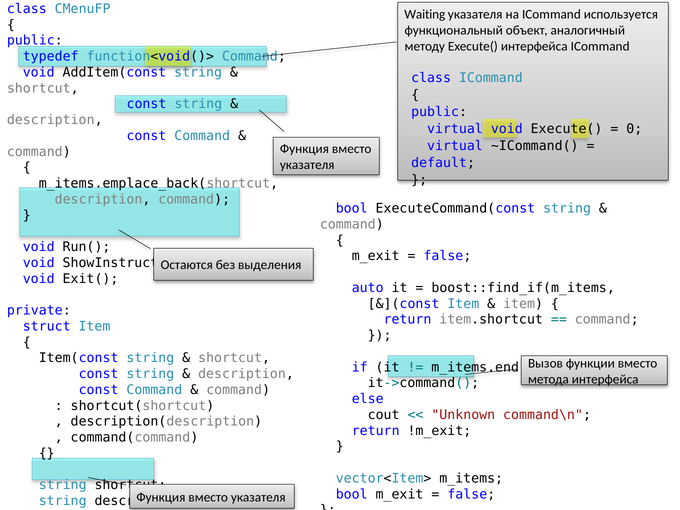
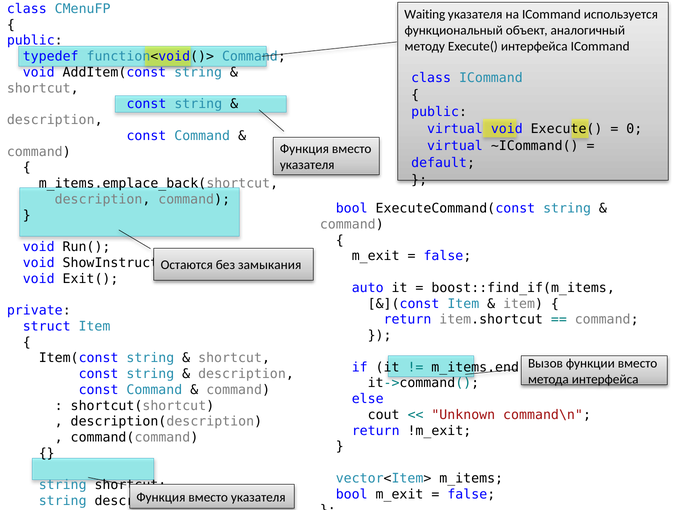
выделения: выделения -> замыкания (270, 265)
